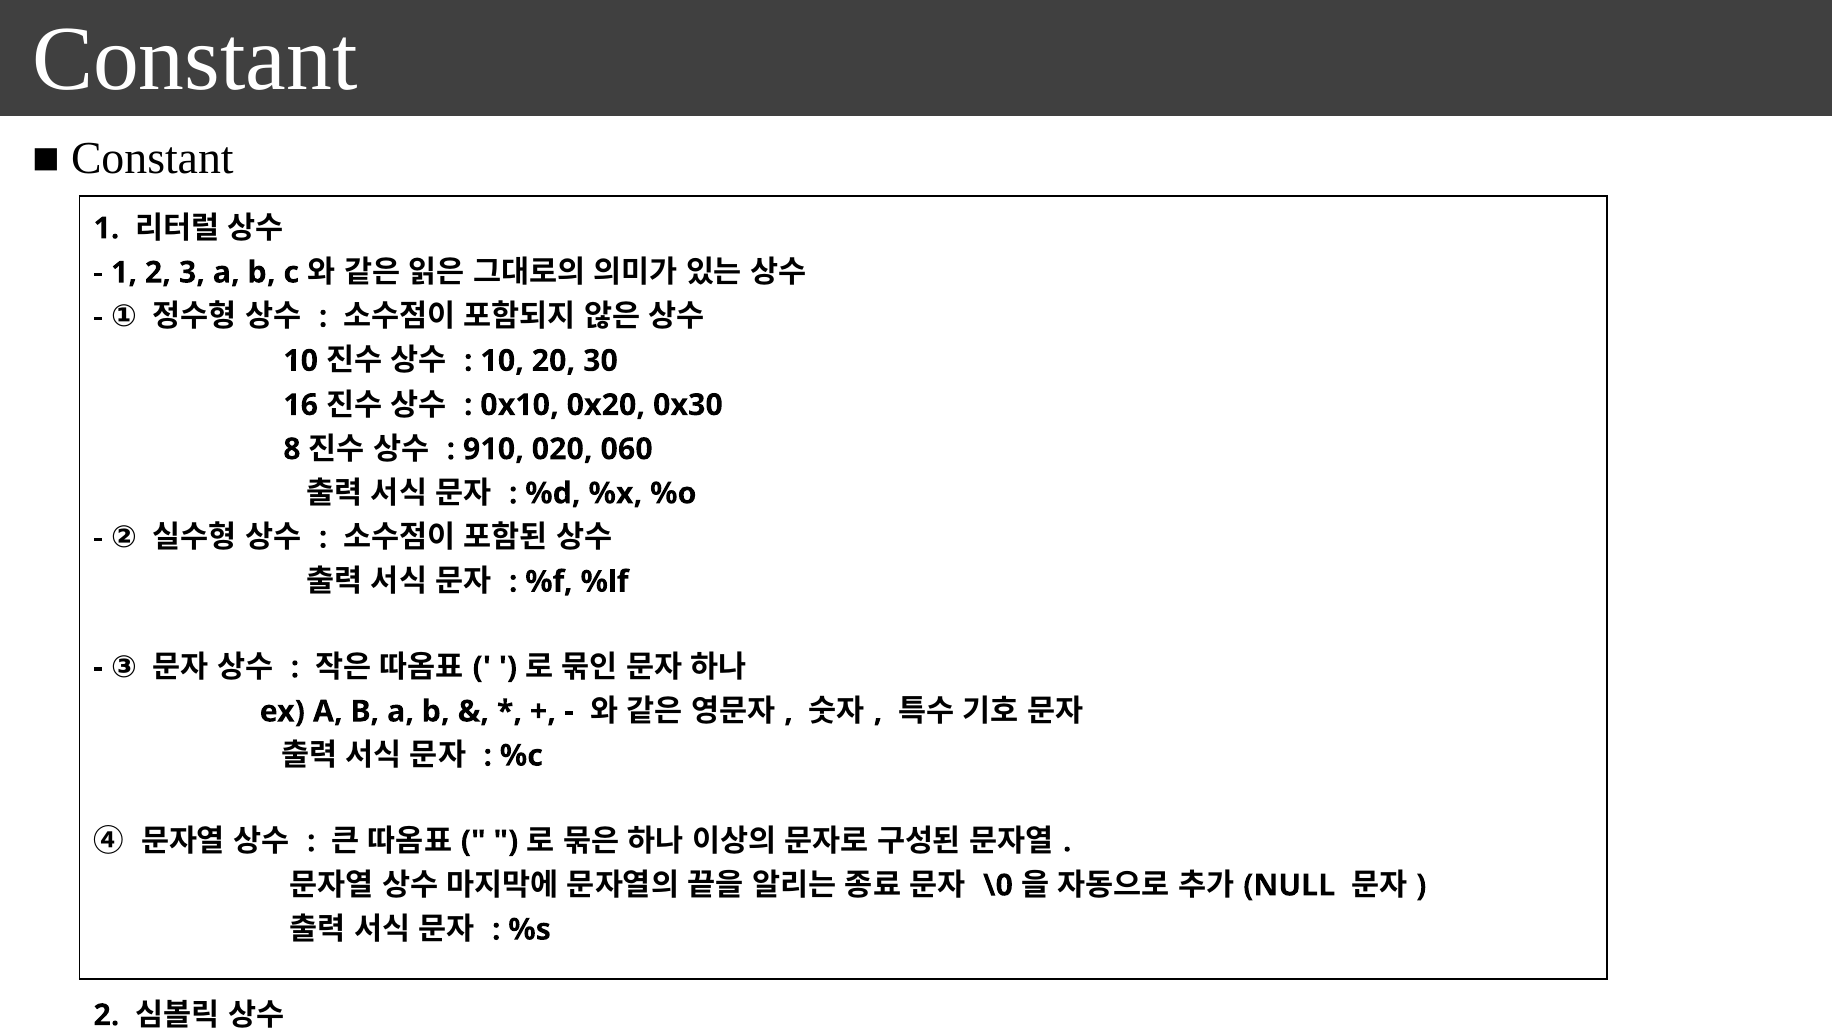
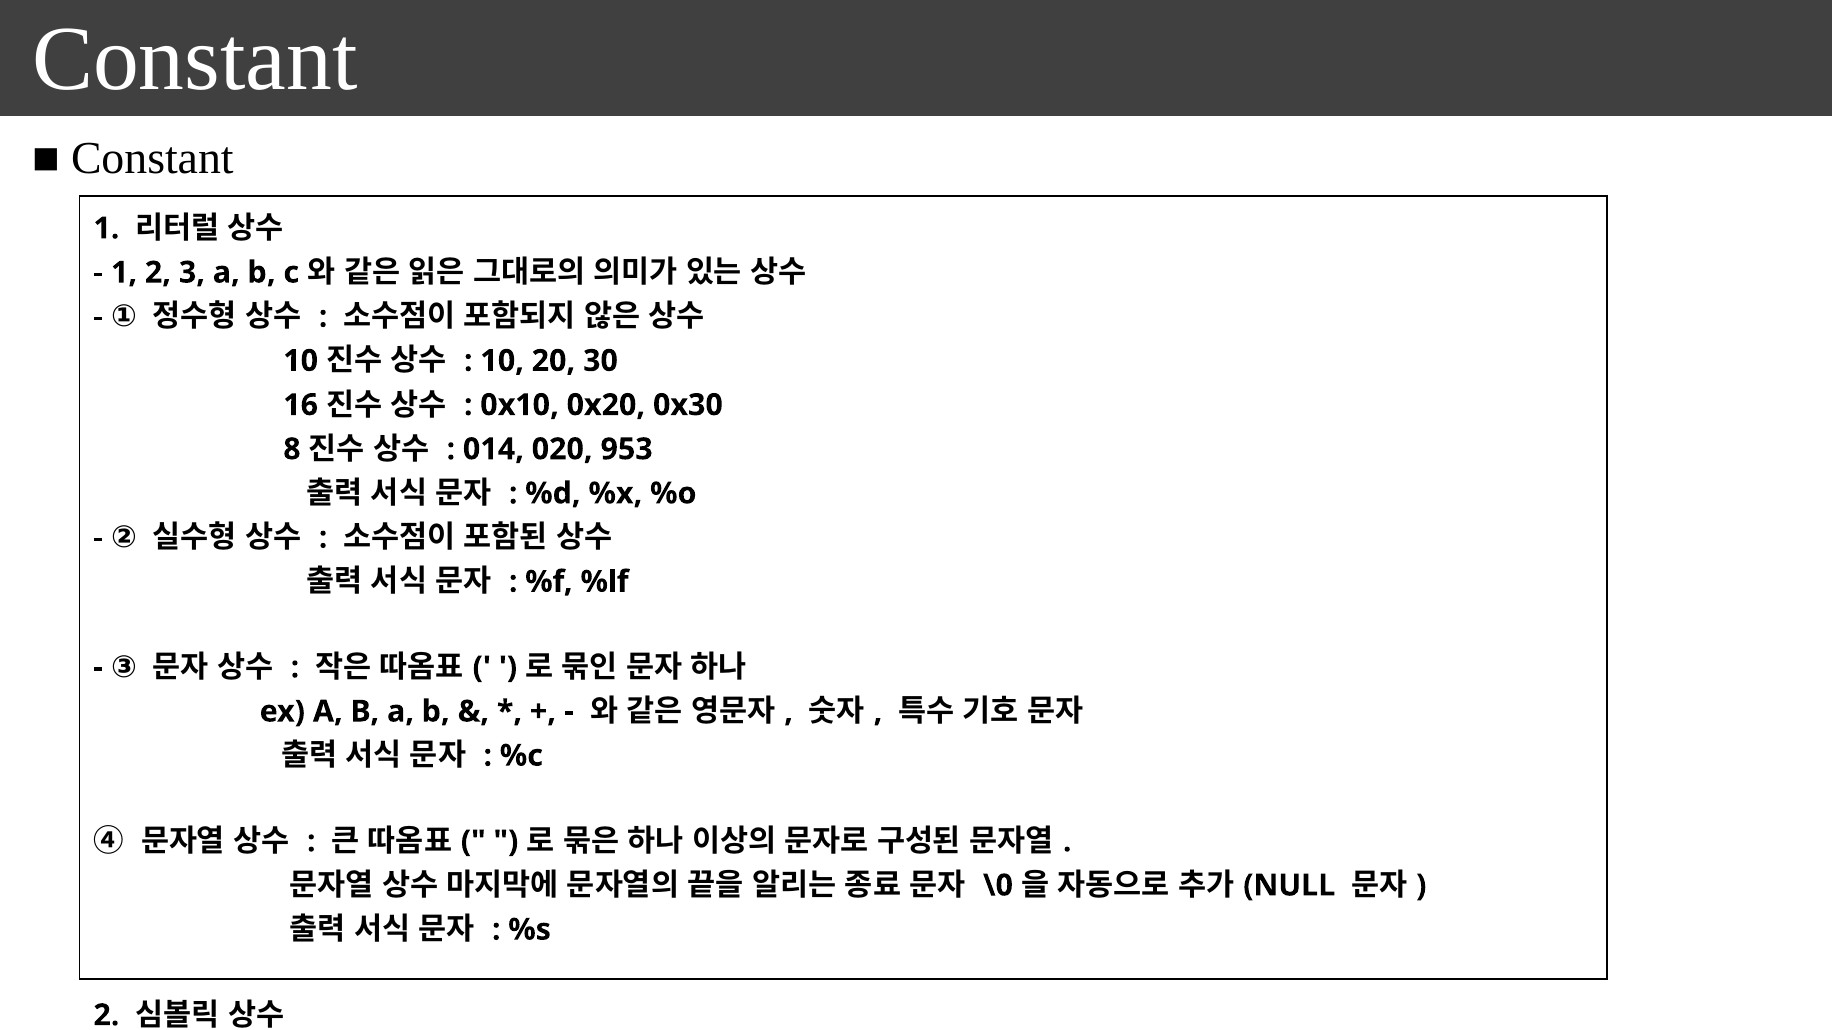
910: 910 -> 014 (493, 449)
060: 060 -> 953 (627, 449)
